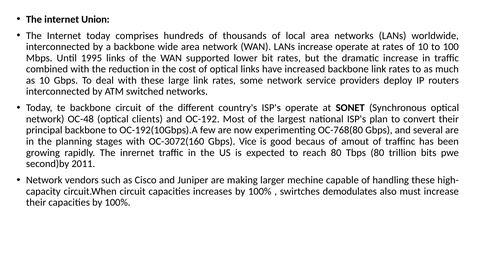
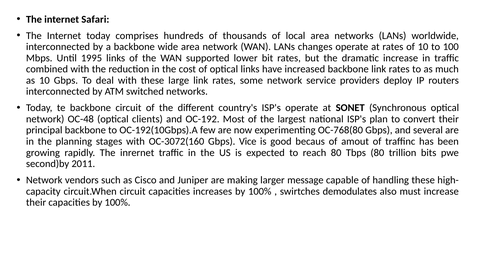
Union: Union -> Safari (95, 19)
LANs increase: increase -> changes (315, 47)
mechine: mechine -> message (305, 180)
